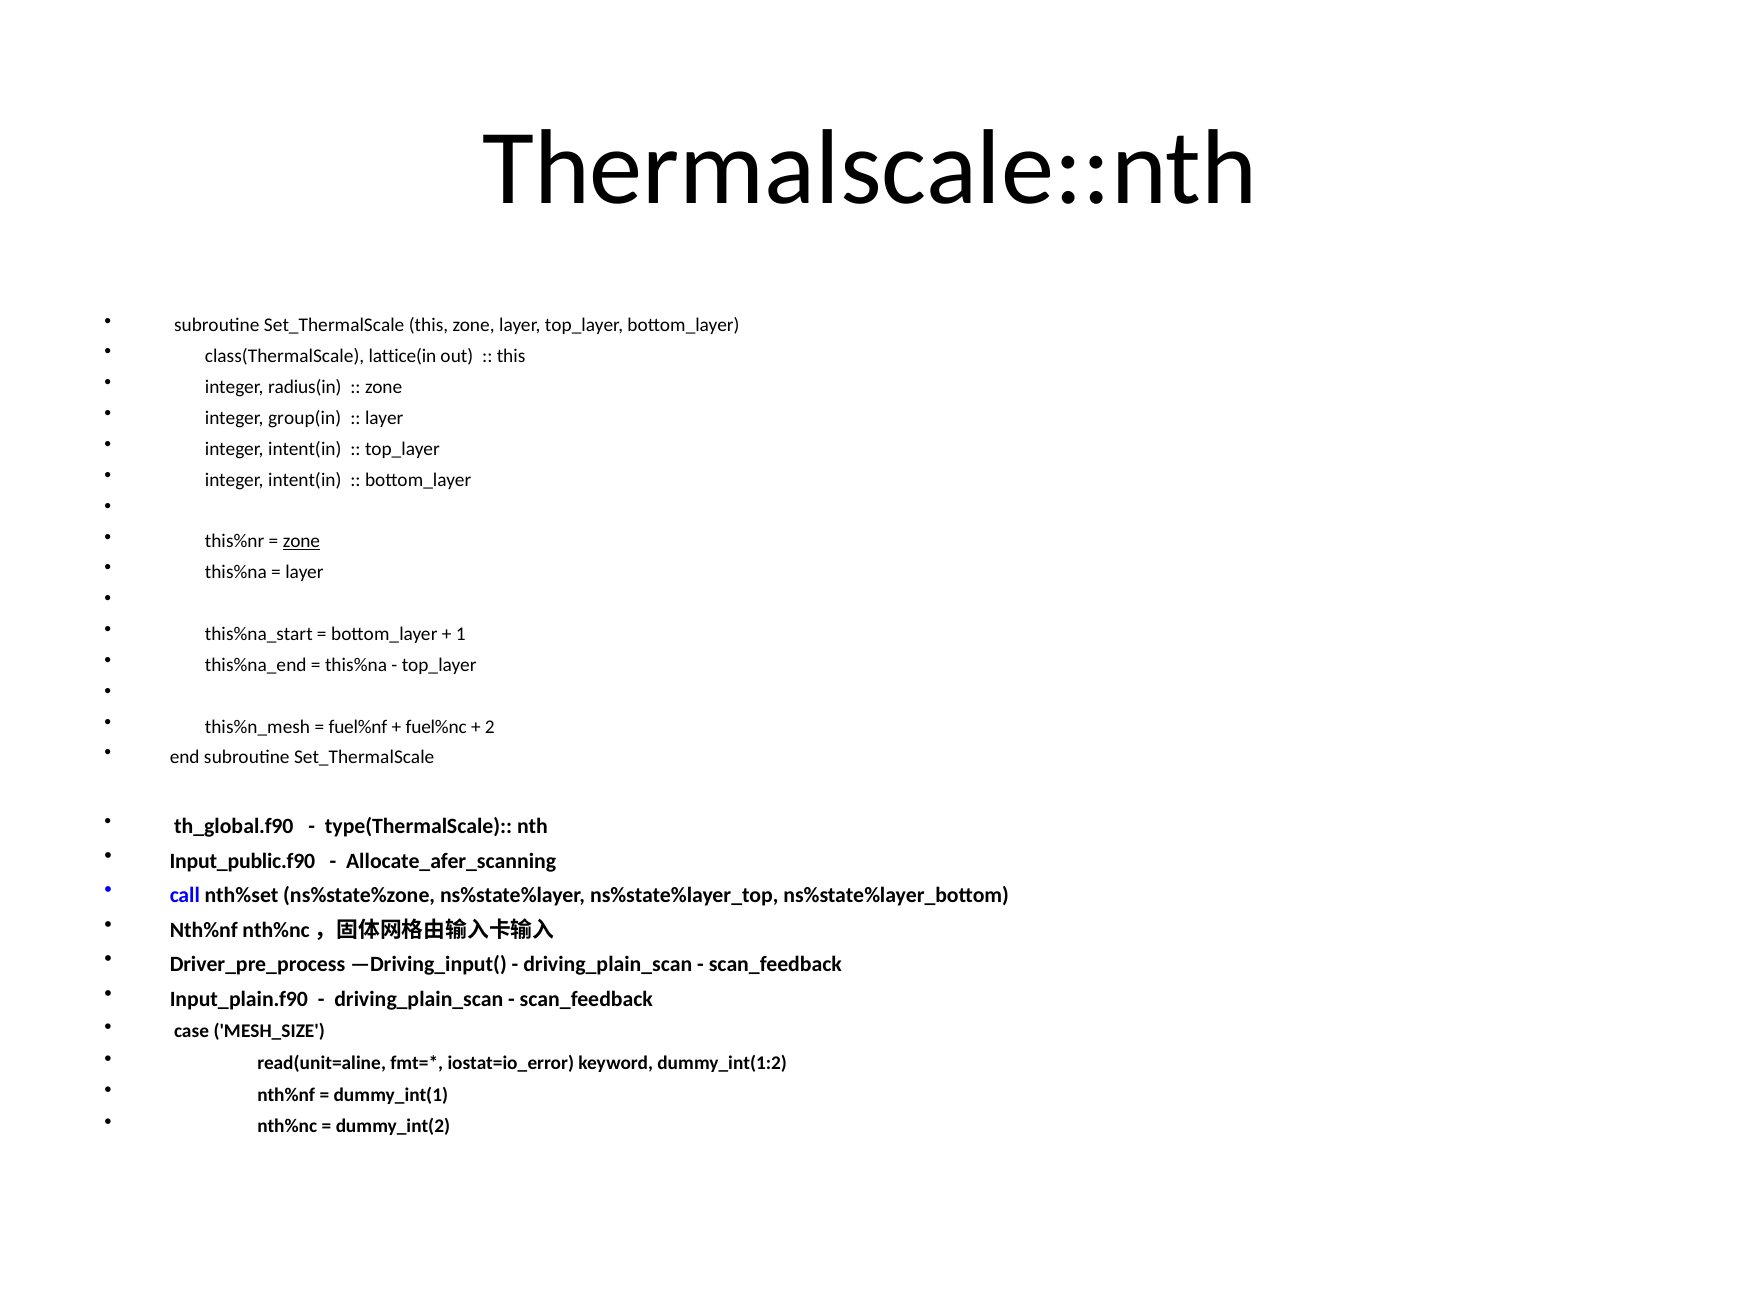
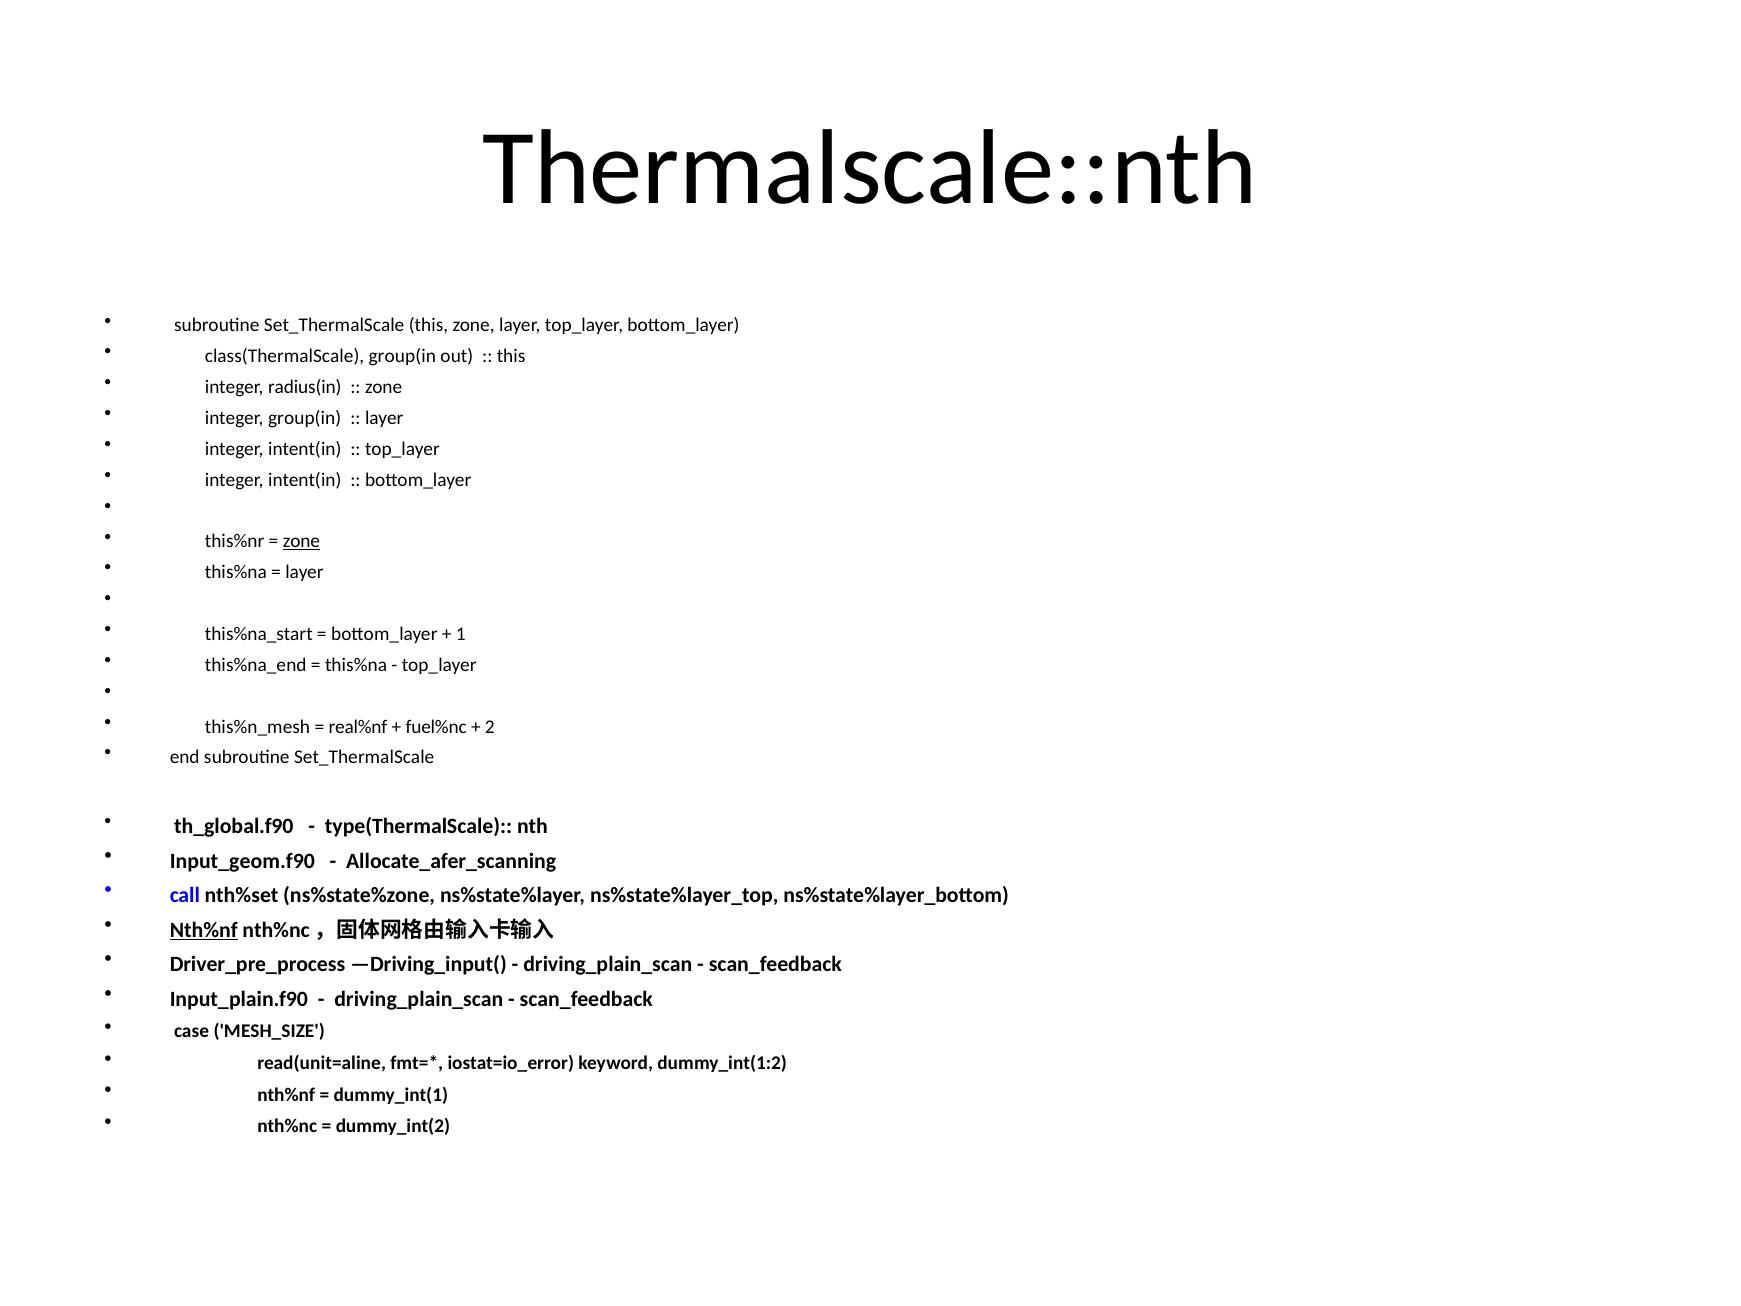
class(ThermalScale lattice(in: lattice(in -> group(in (402, 356)
fuel%nf: fuel%nf -> real%nf (358, 726)
Input_public.f90: Input_public.f90 -> Input_geom.f90 (242, 861)
Nth%nf underline: none -> present (204, 930)
